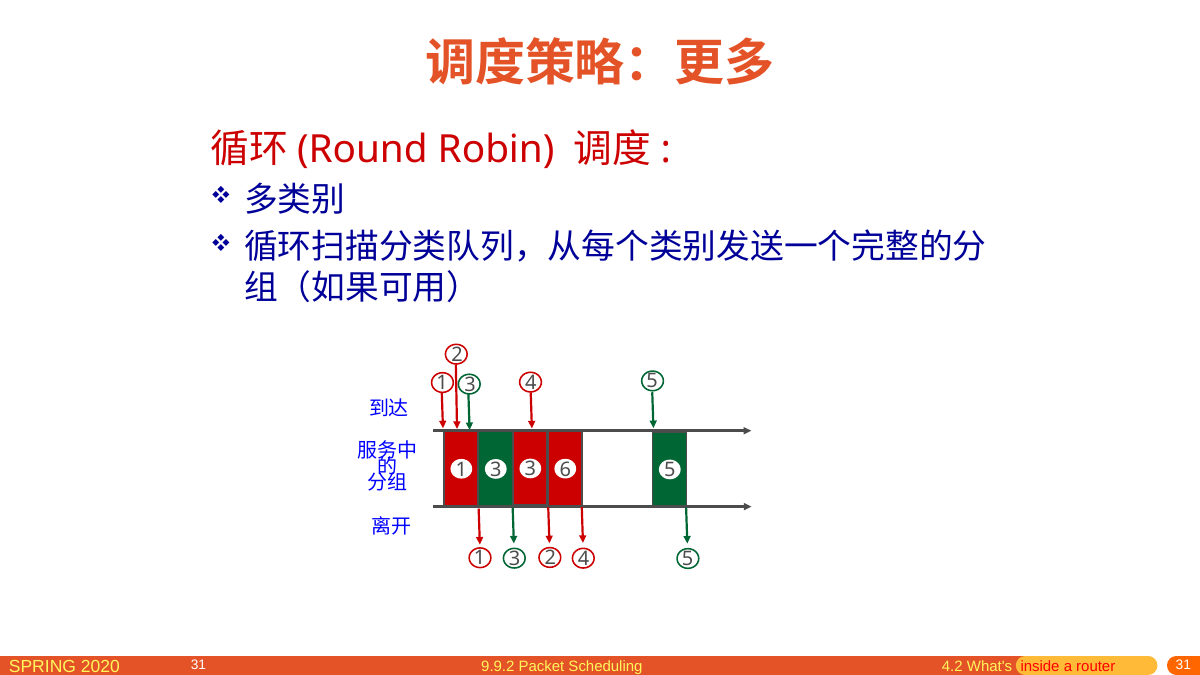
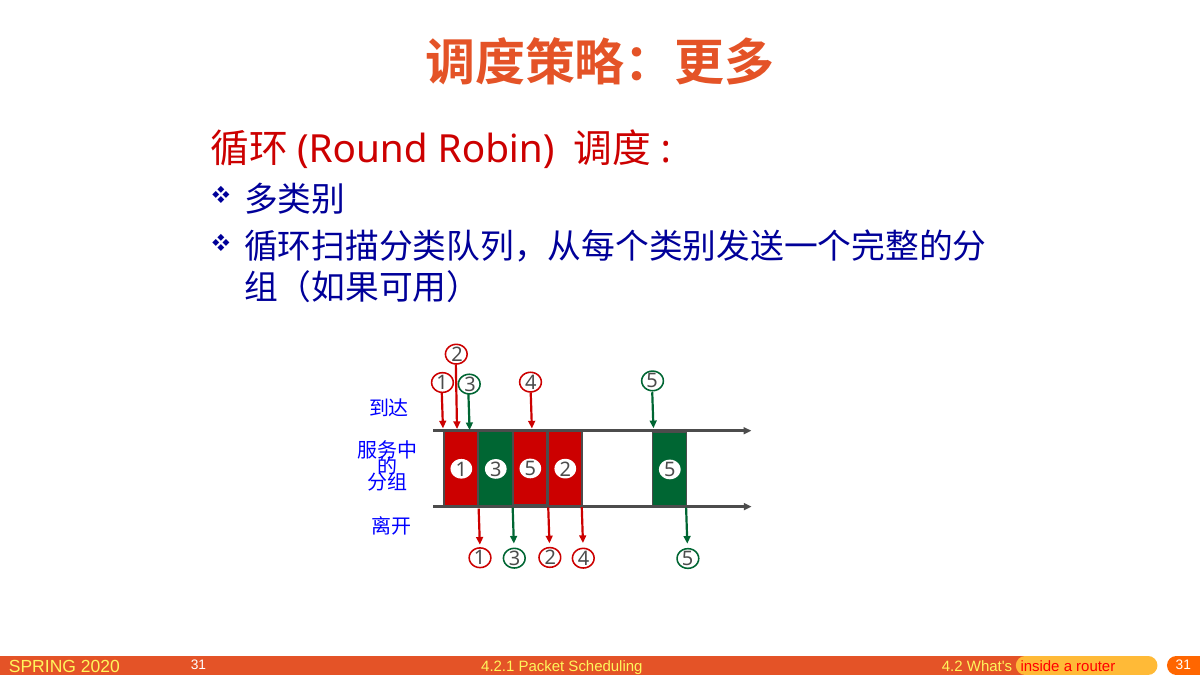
3: 3 -> 5 (530, 469)
6: 6 -> 2 (565, 469)
9.9.2: 9.9.2 -> 4.2.1 (498, 666)
